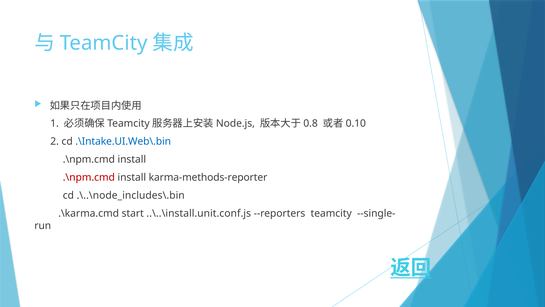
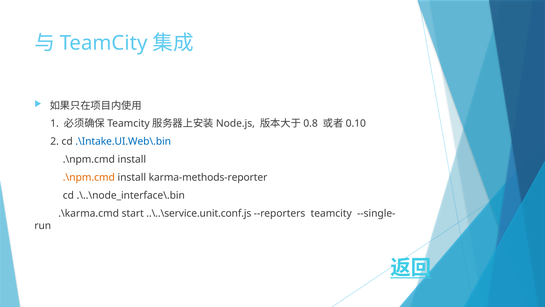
.\npm.cmd colour: red -> orange (89, 177)
.\..\node_includes\.bin: .\..\node_includes\.bin -> .\..\node_interface\.bin (131, 195)
..\..\install.unit.conf.js: ..\..\install.unit.conf.js -> ..\..\service.unit.conf.js (199, 213)
